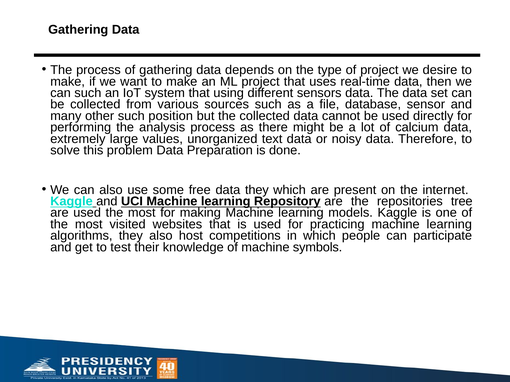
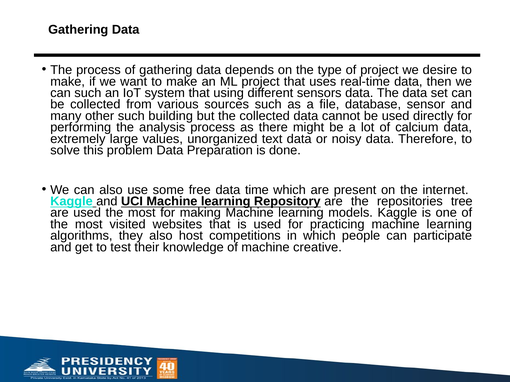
position: position -> building (171, 116)
data they: they -> time (257, 190)
symbols: symbols -> creative (317, 247)
